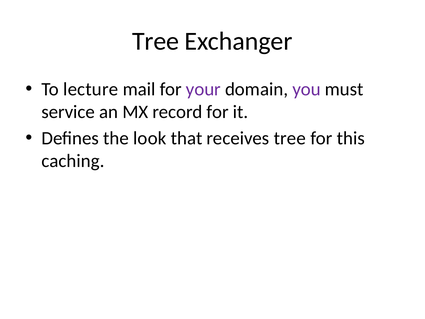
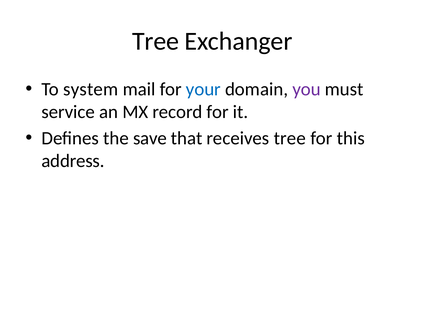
lecture: lecture -> system (91, 89)
your colour: purple -> blue (203, 89)
look: look -> save (150, 138)
caching: caching -> address (73, 161)
